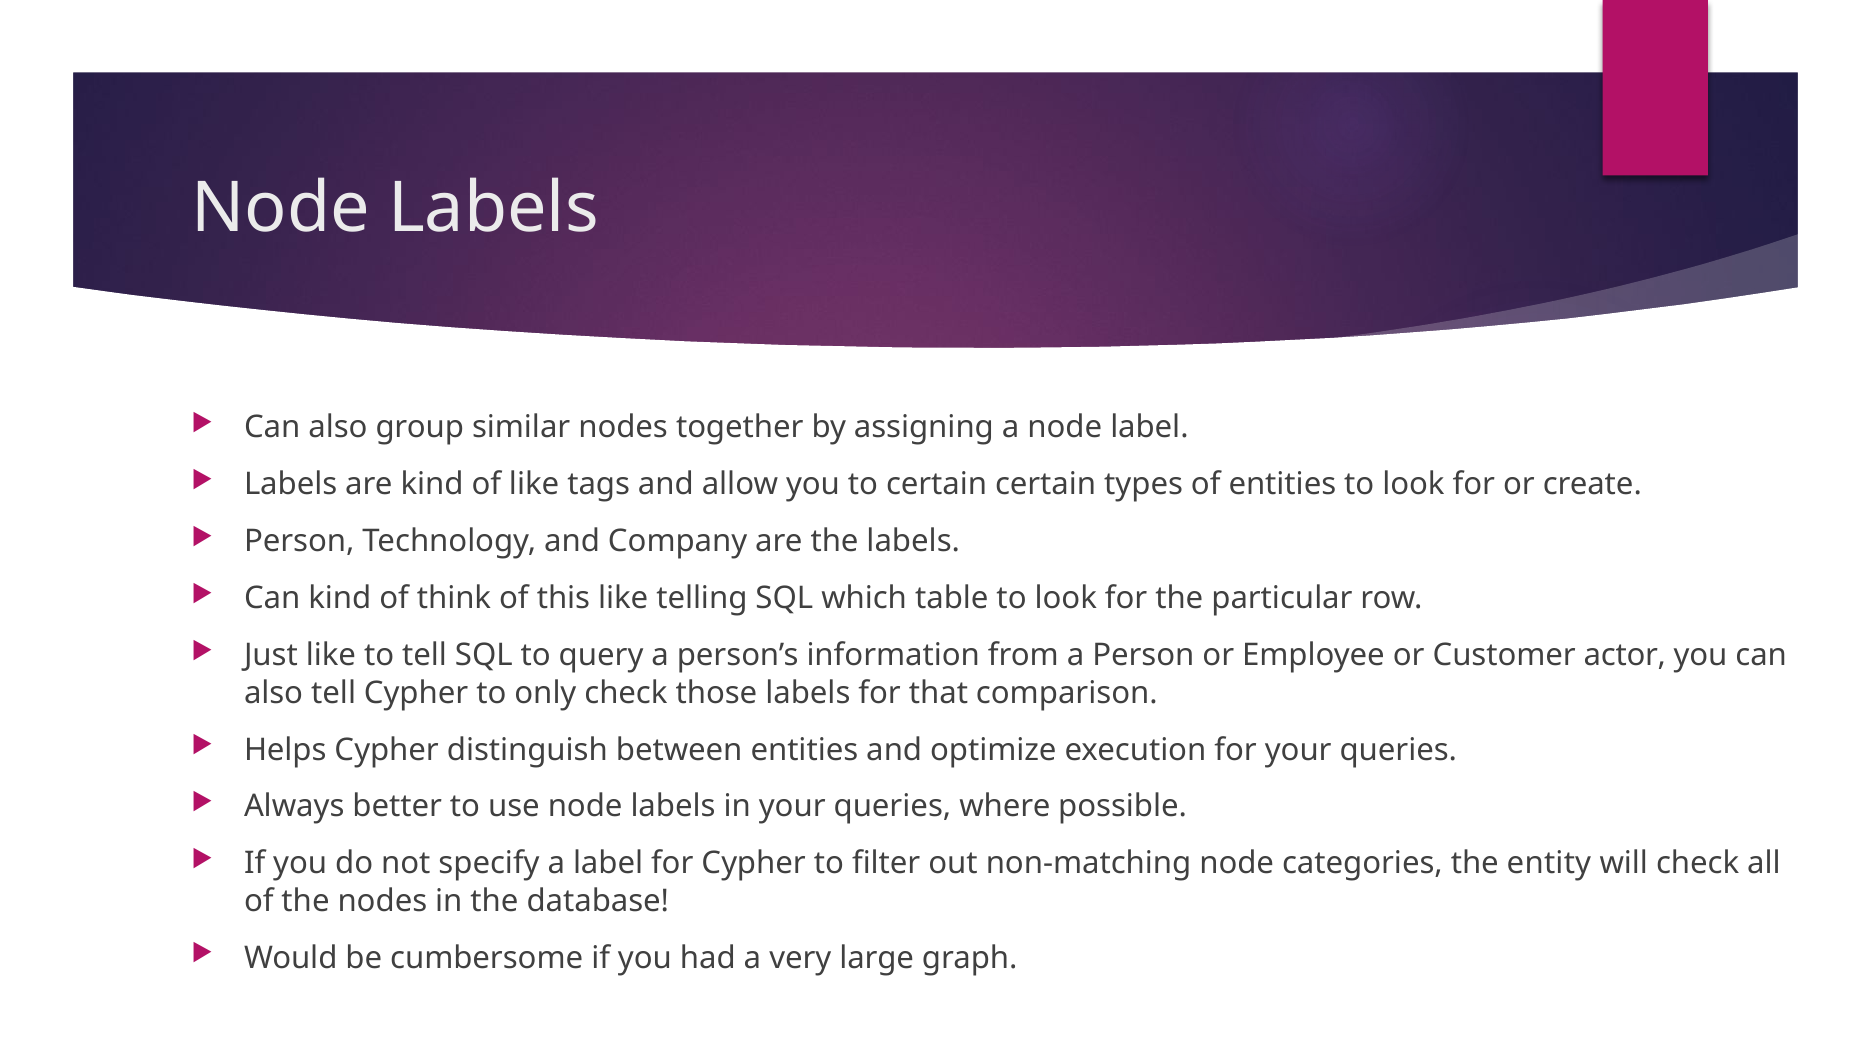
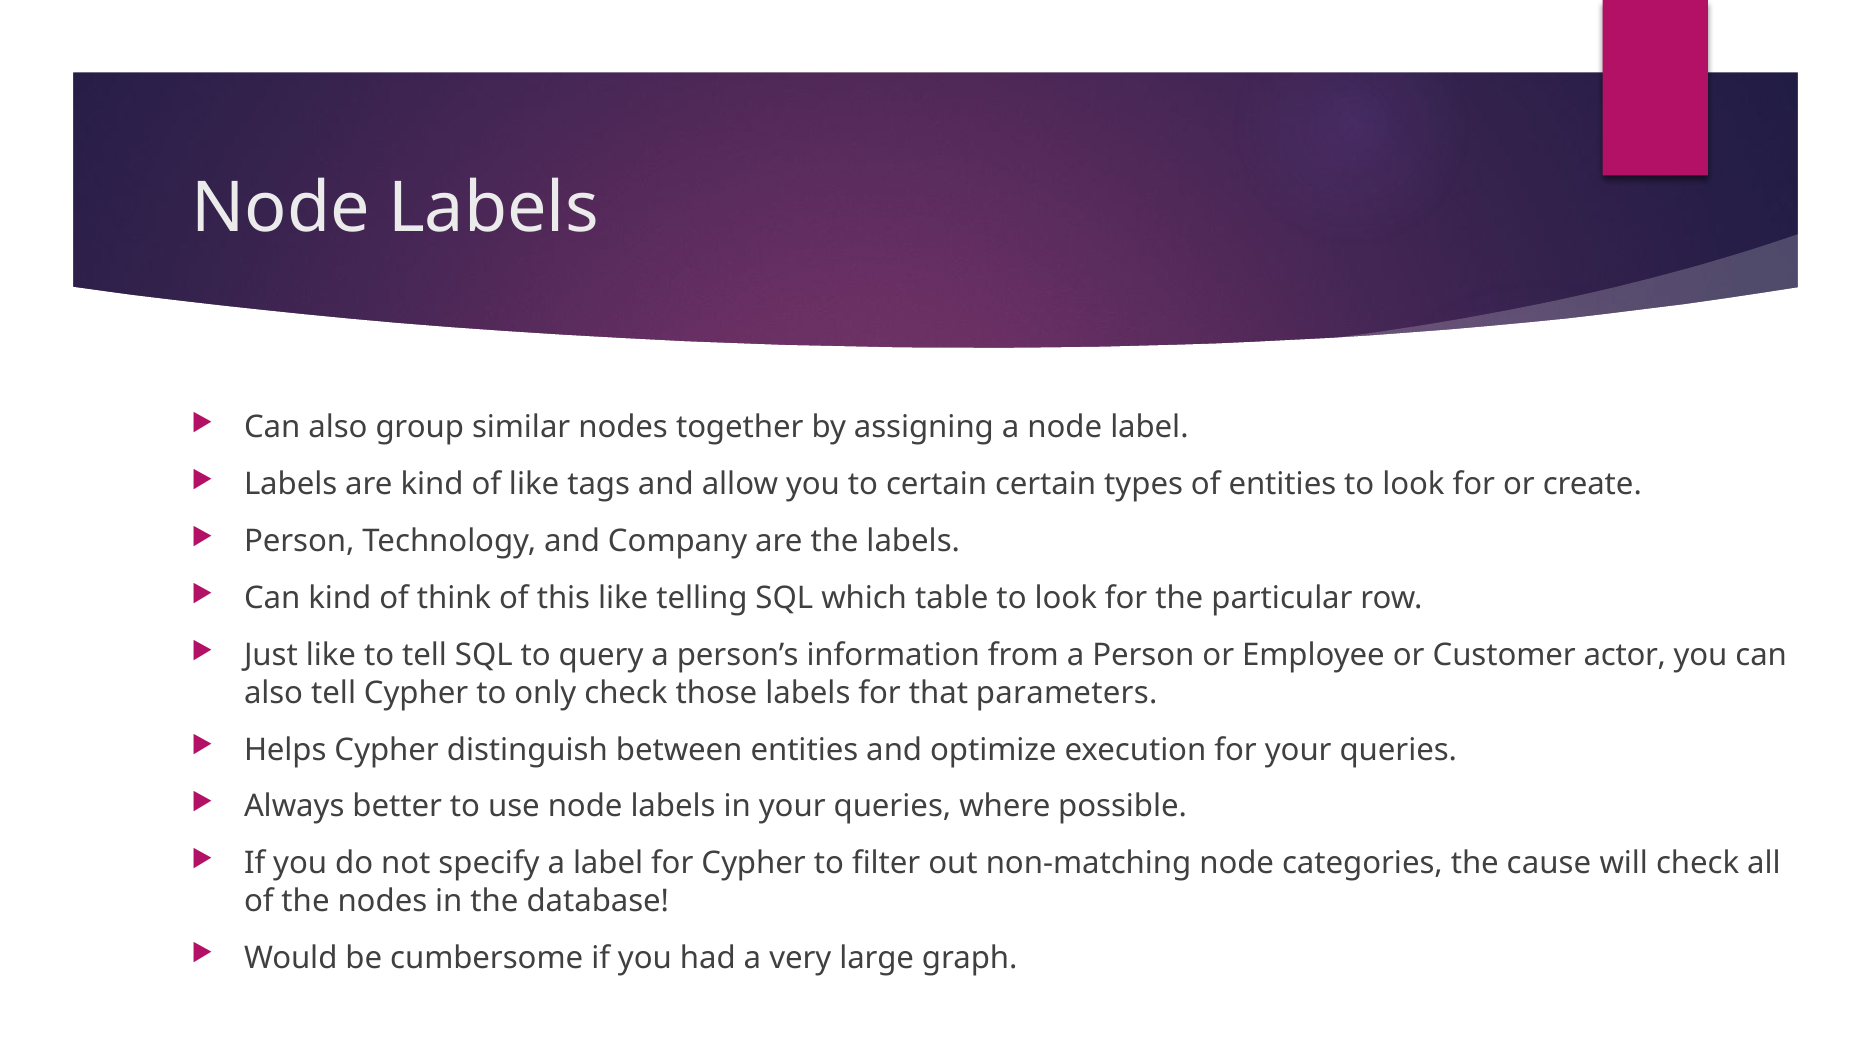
comparison: comparison -> parameters (1067, 693)
entity: entity -> cause (1549, 864)
